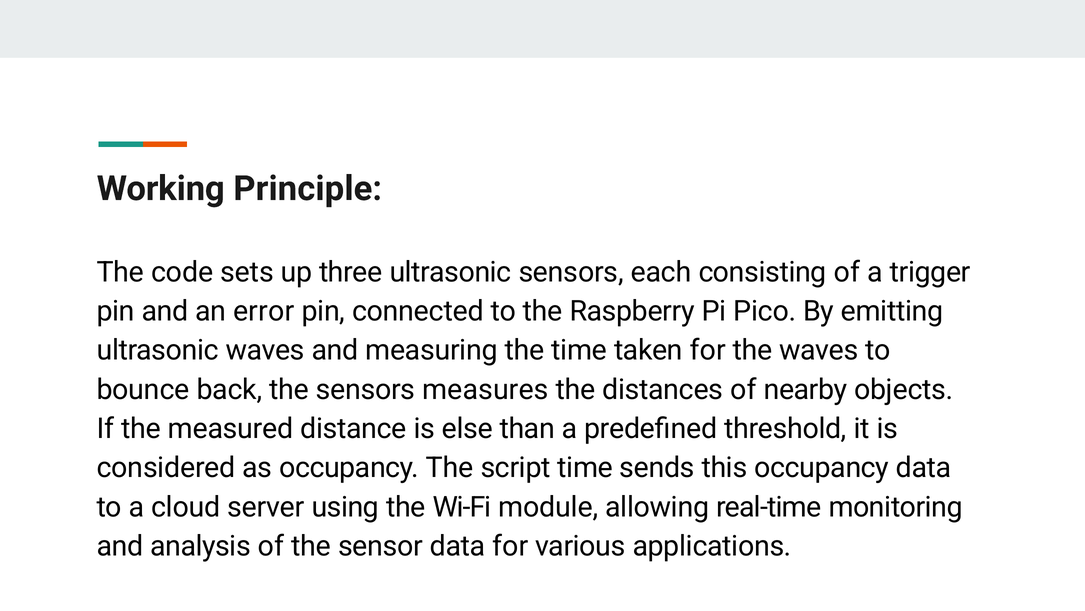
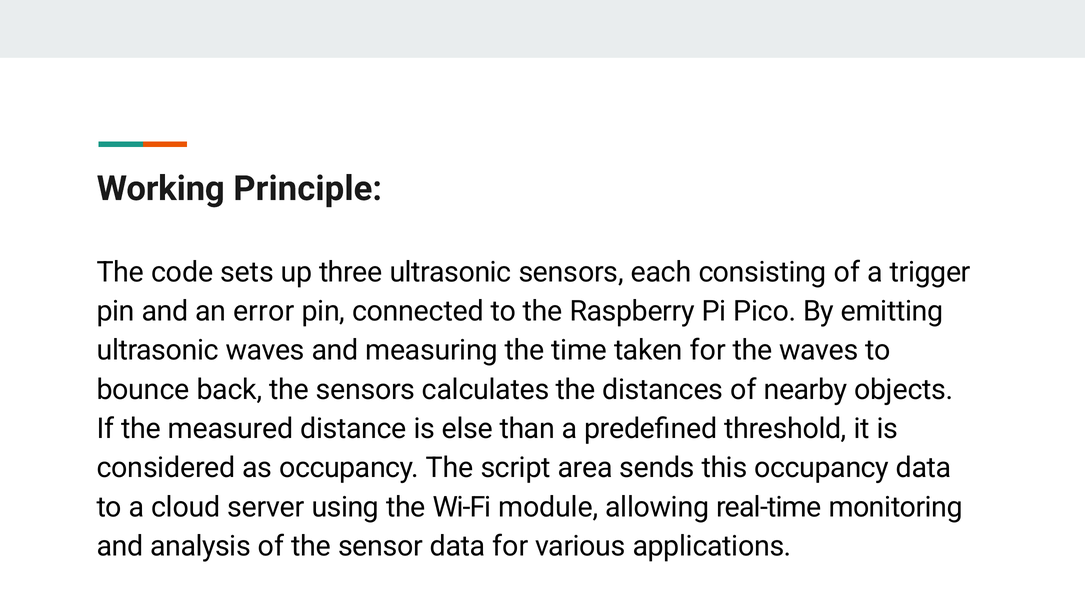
measures: measures -> calculates (486, 389)
script time: time -> area (585, 467)
